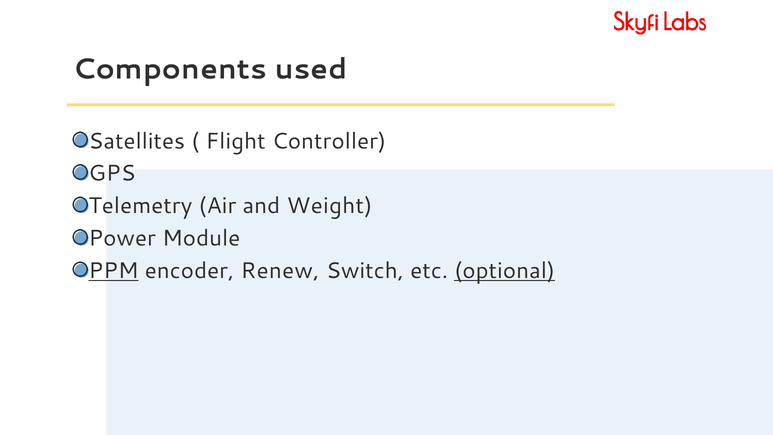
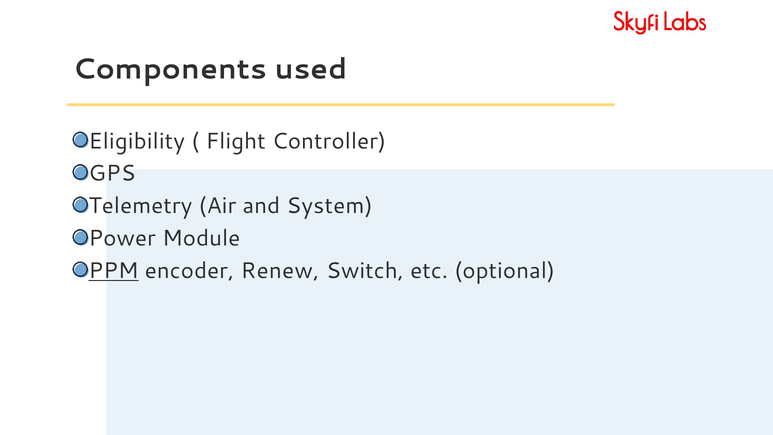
Satellites: Satellites -> Eligibility (137, 141)
Weight: Weight -> System (330, 206)
optional underline: present -> none (505, 271)
